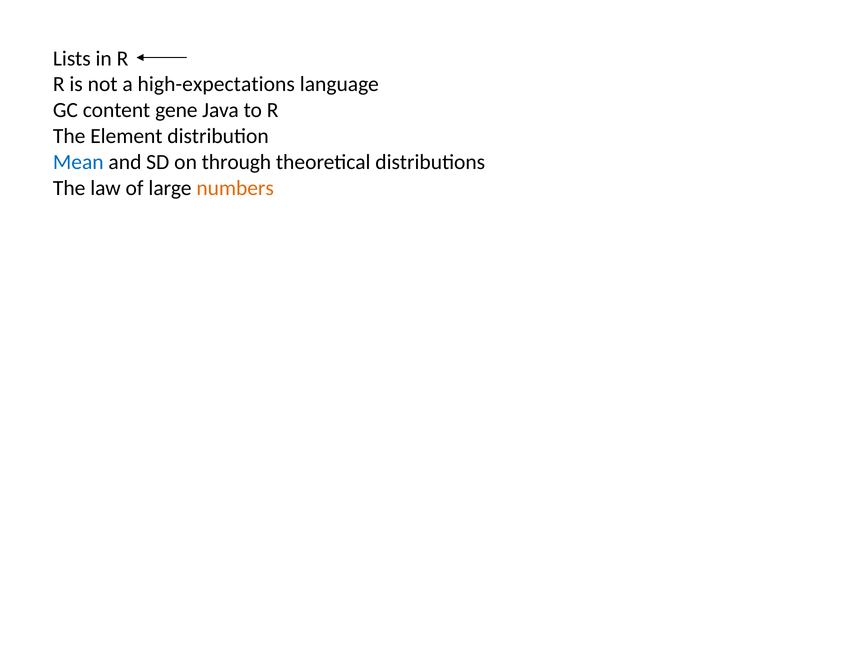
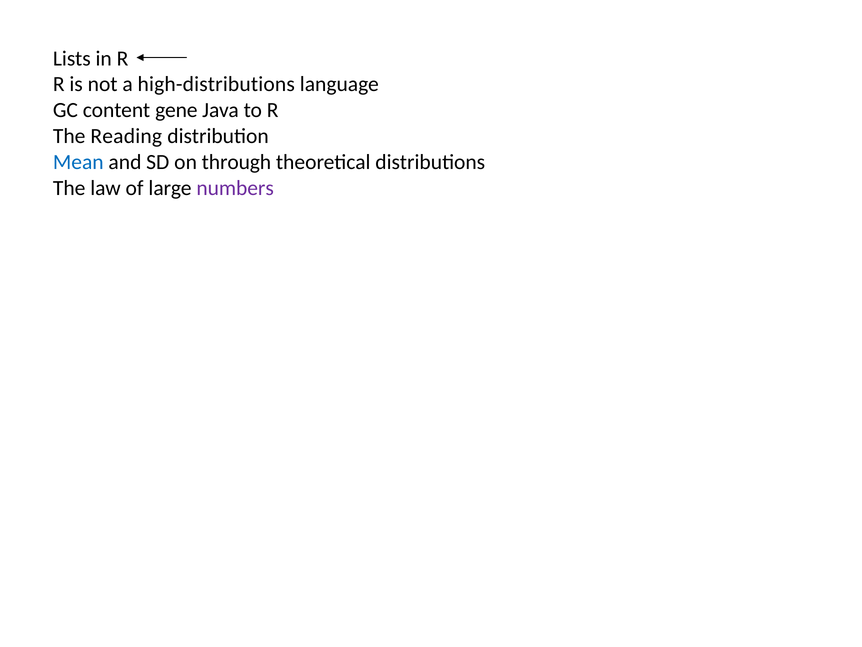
high-expectations: high-expectations -> high-distributions (216, 84)
Element: Element -> Reading (126, 136)
numbers colour: orange -> purple (235, 188)
